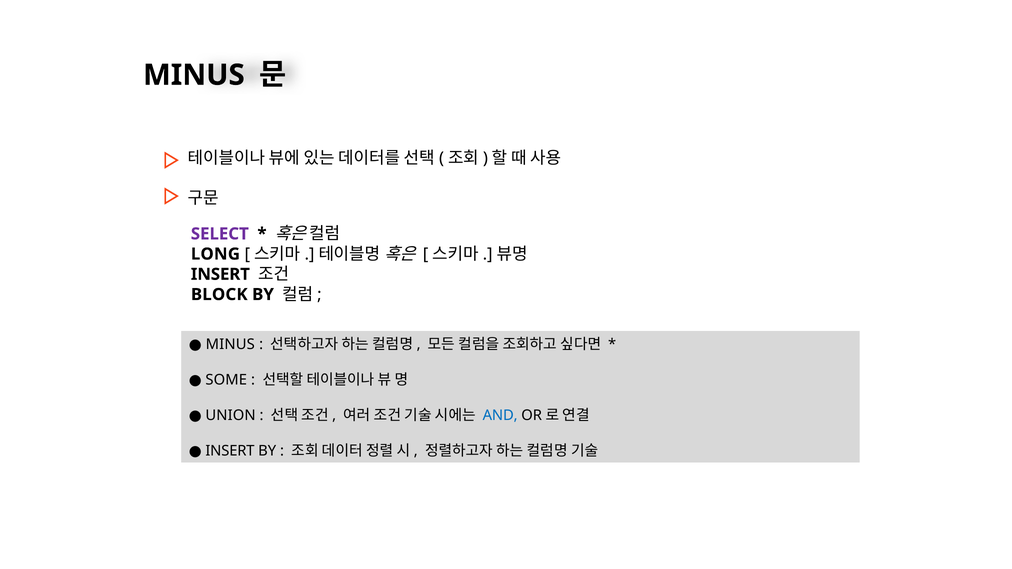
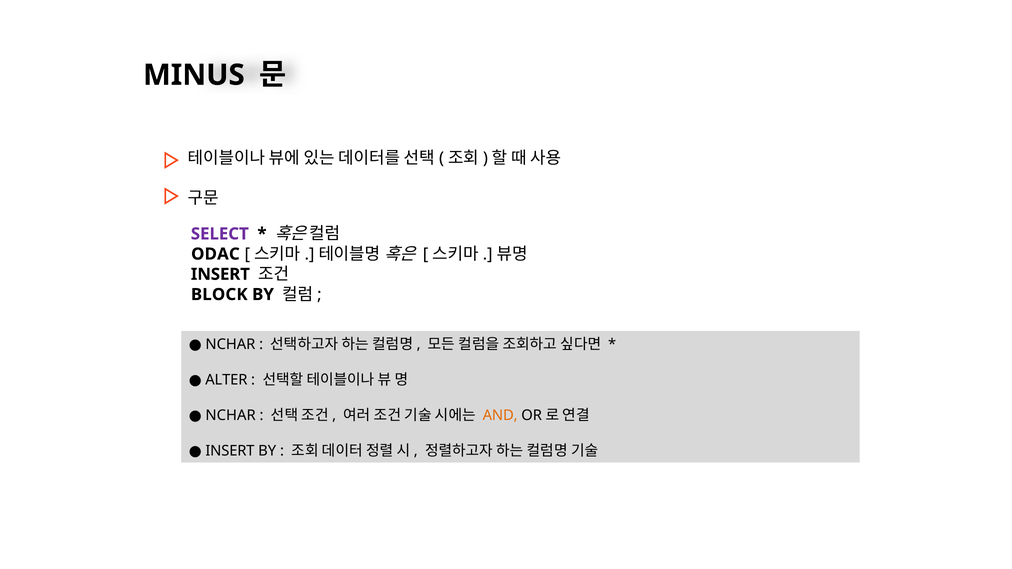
LONG: LONG -> ODAC (215, 254)
MINUS: MINUS -> NCHAR (230, 345)
SOME: SOME -> ALTER (226, 380)
UNION: UNION -> NCHAR (231, 416)
AND colour: blue -> orange (500, 416)
